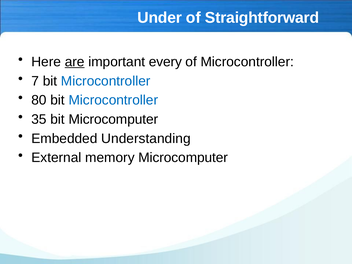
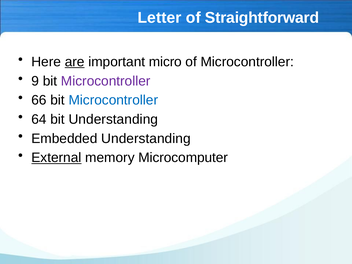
Under: Under -> Letter (160, 18)
every: every -> micro (165, 62)
7: 7 -> 9 (35, 81)
Microcontroller colour: blue -> purple (106, 81)
80: 80 -> 66 (39, 100)
35: 35 -> 64 (39, 119)
bit Microcomputer: Microcomputer -> Understanding (113, 119)
External underline: none -> present (56, 158)
